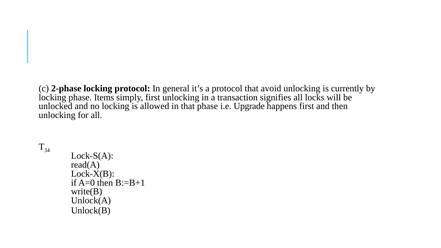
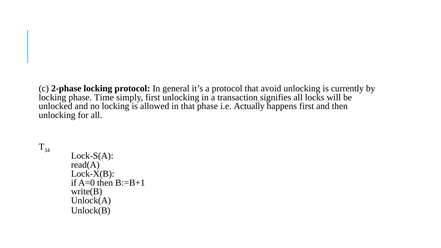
Items: Items -> Time (104, 97)
Upgrade: Upgrade -> Actually (249, 106)
